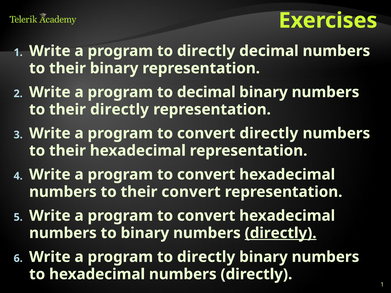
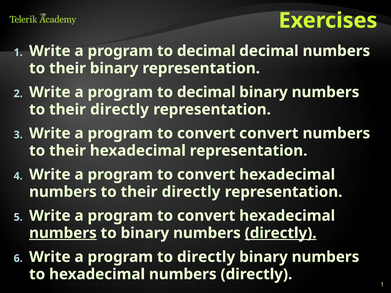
directly: directly -> decimal (206, 51)
convert directly: directly -> convert (269, 133)
convert: convert -> directly (191, 192)
numbers underline: none -> present (63, 233)
